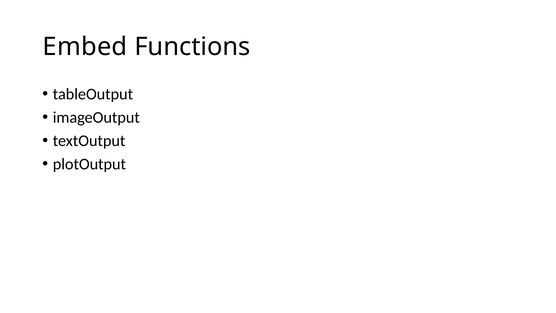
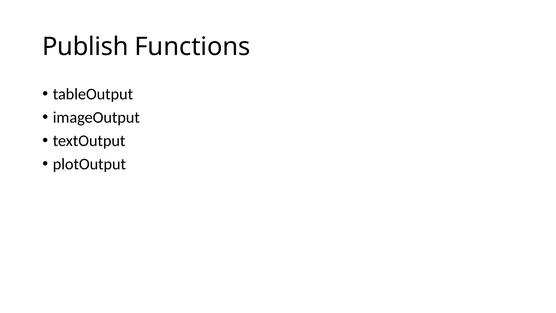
Embed: Embed -> Publish (85, 47)
